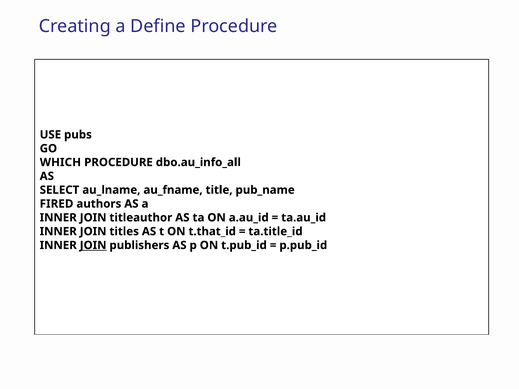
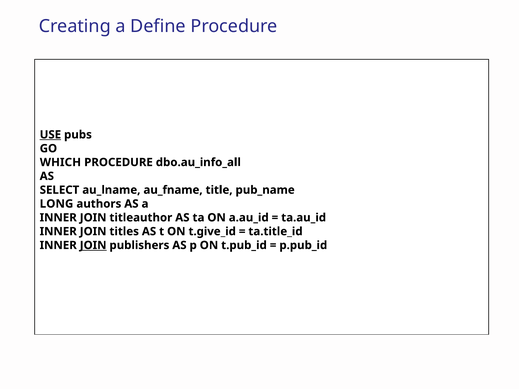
USE underline: none -> present (50, 135)
FIRED: FIRED -> LONG (57, 204)
t.that_id: t.that_id -> t.give_id (212, 232)
